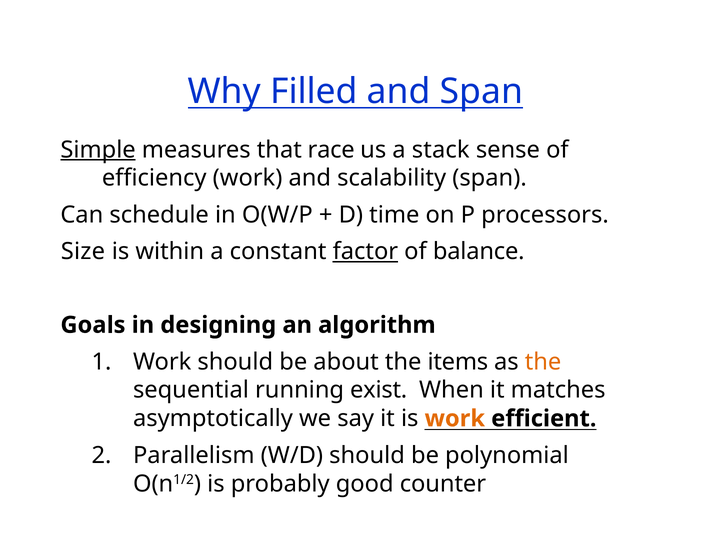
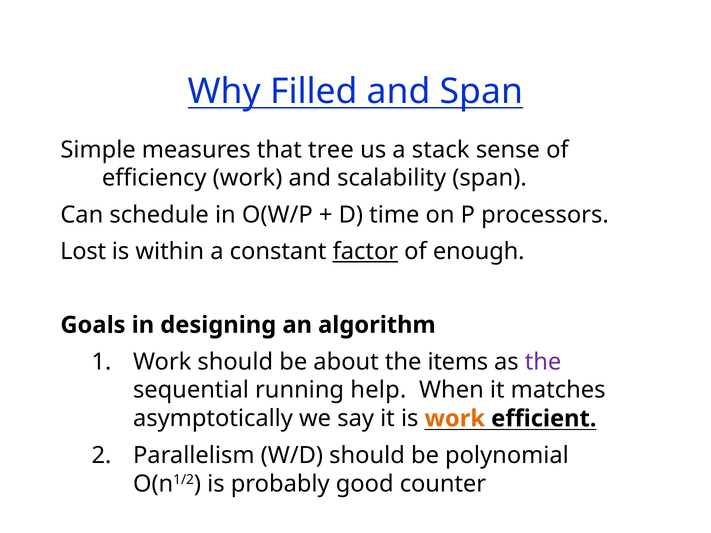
Simple underline: present -> none (98, 150)
race: race -> tree (331, 150)
Size: Size -> Lost (83, 252)
balance: balance -> enough (479, 252)
the colour: orange -> purple (543, 362)
exist: exist -> help (378, 390)
